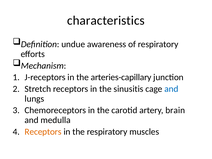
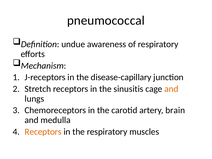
characteristics: characteristics -> pneumococcal (106, 21)
arteries-capillary: arteries-capillary -> disease-capillary (121, 77)
and colour: blue -> orange (171, 89)
